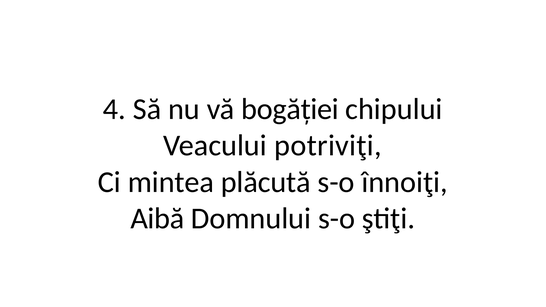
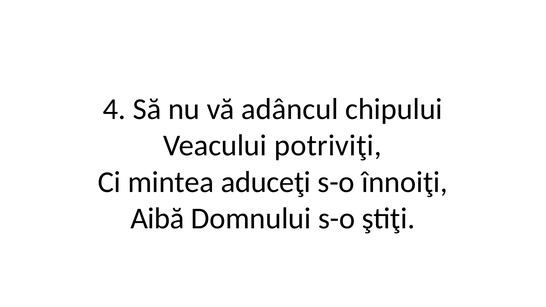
bogăției: bogăției -> adâncul (290, 109)
plăcută: plăcută -> aduceţi (266, 182)
